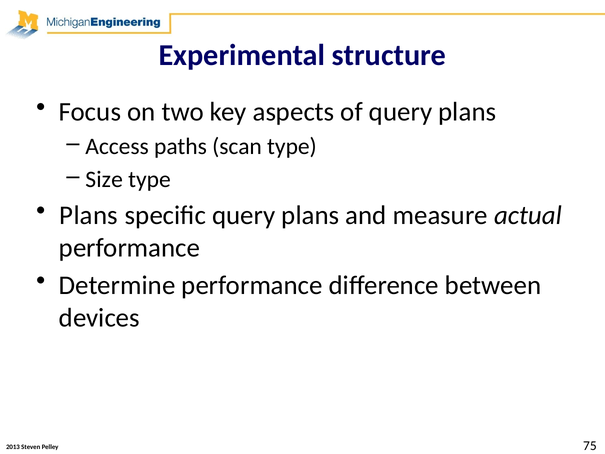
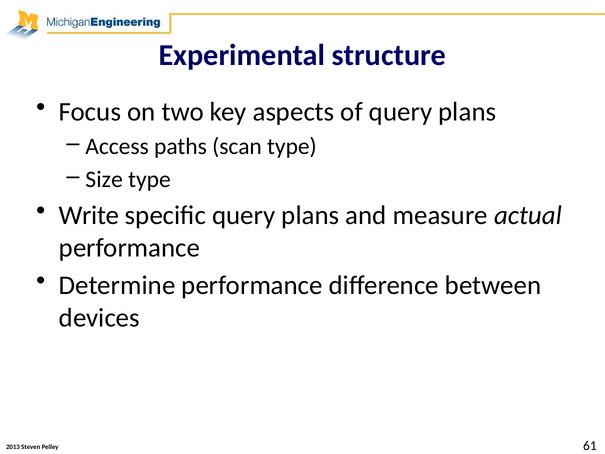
Plans: Plans -> Write (89, 215)
75: 75 -> 61 (590, 446)
